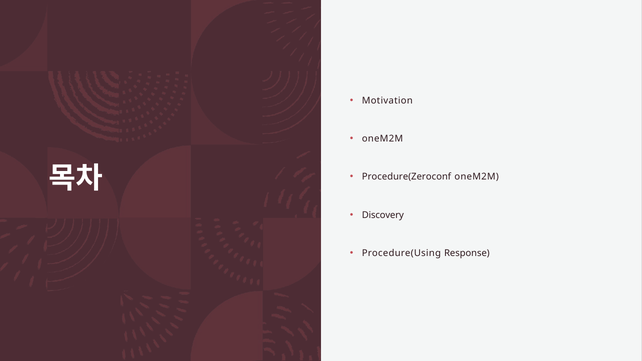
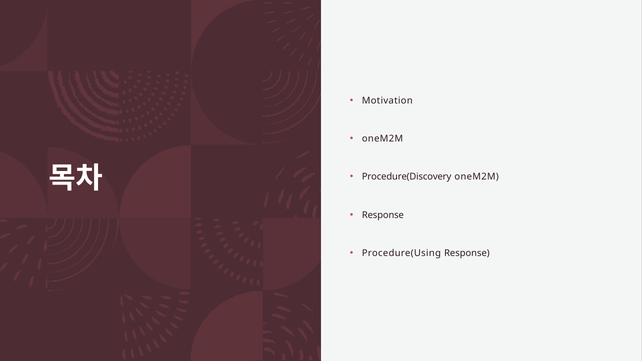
Procedure(Zeroconf: Procedure(Zeroconf -> Procedure(Discovery (407, 177)
Discovery: Discovery -> Response (383, 215)
